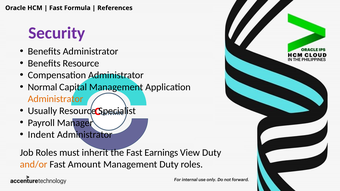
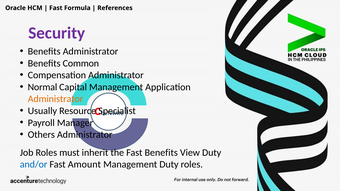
Benefits Resource: Resource -> Common (81, 63)
Indent: Indent -> Others (41, 135)
Fast Earnings: Earnings -> Benefits (161, 153)
and/or colour: orange -> blue (34, 165)
